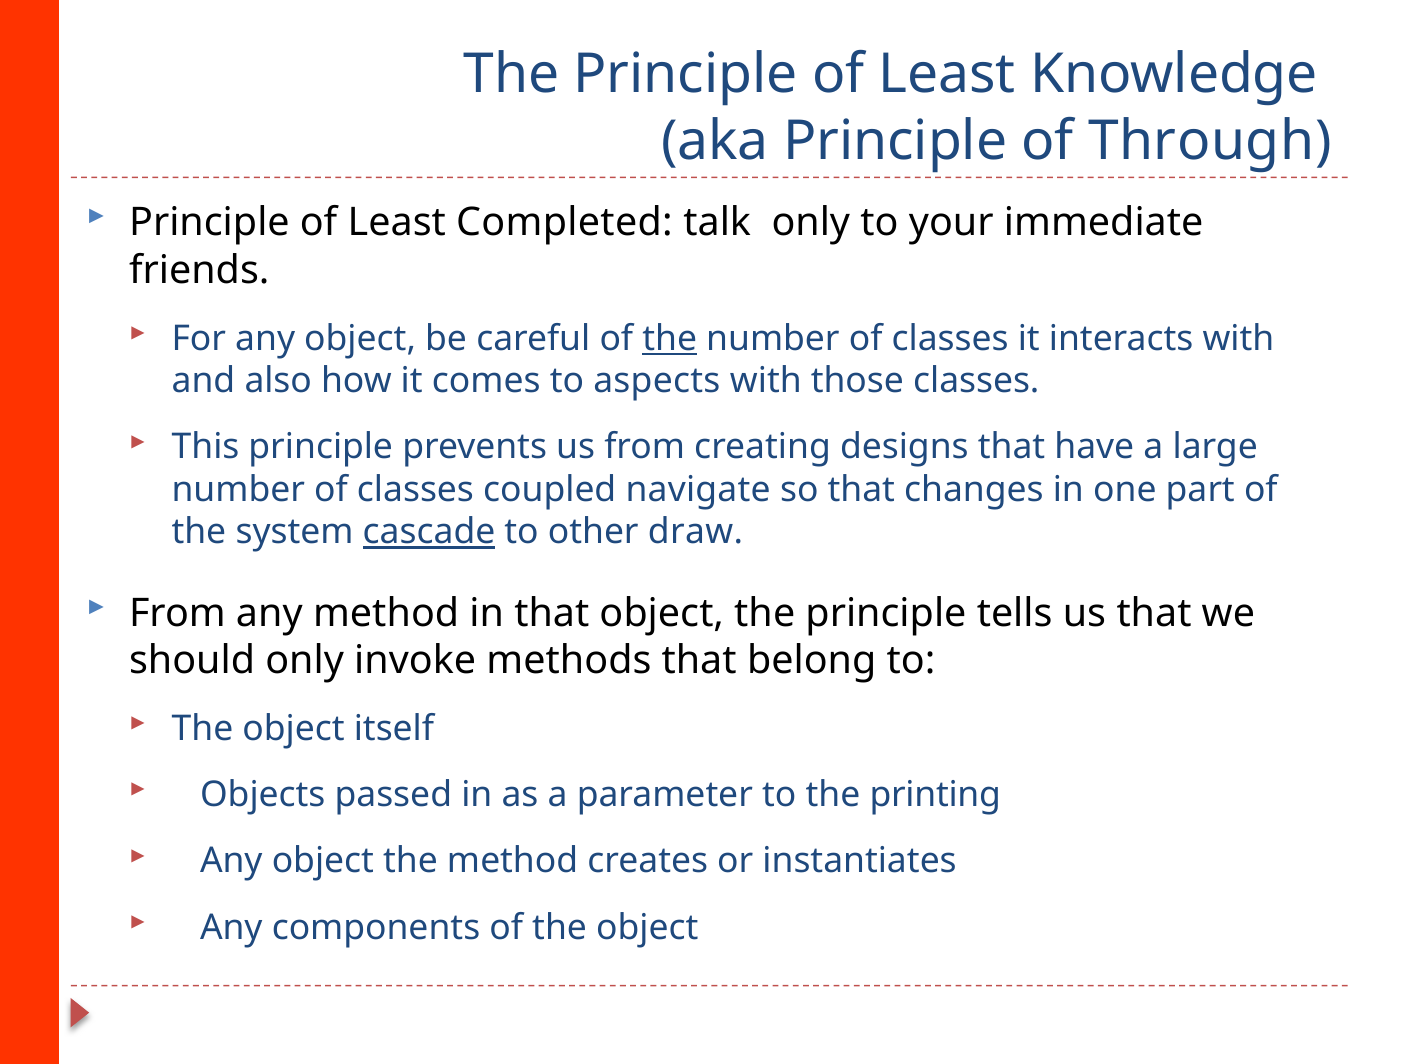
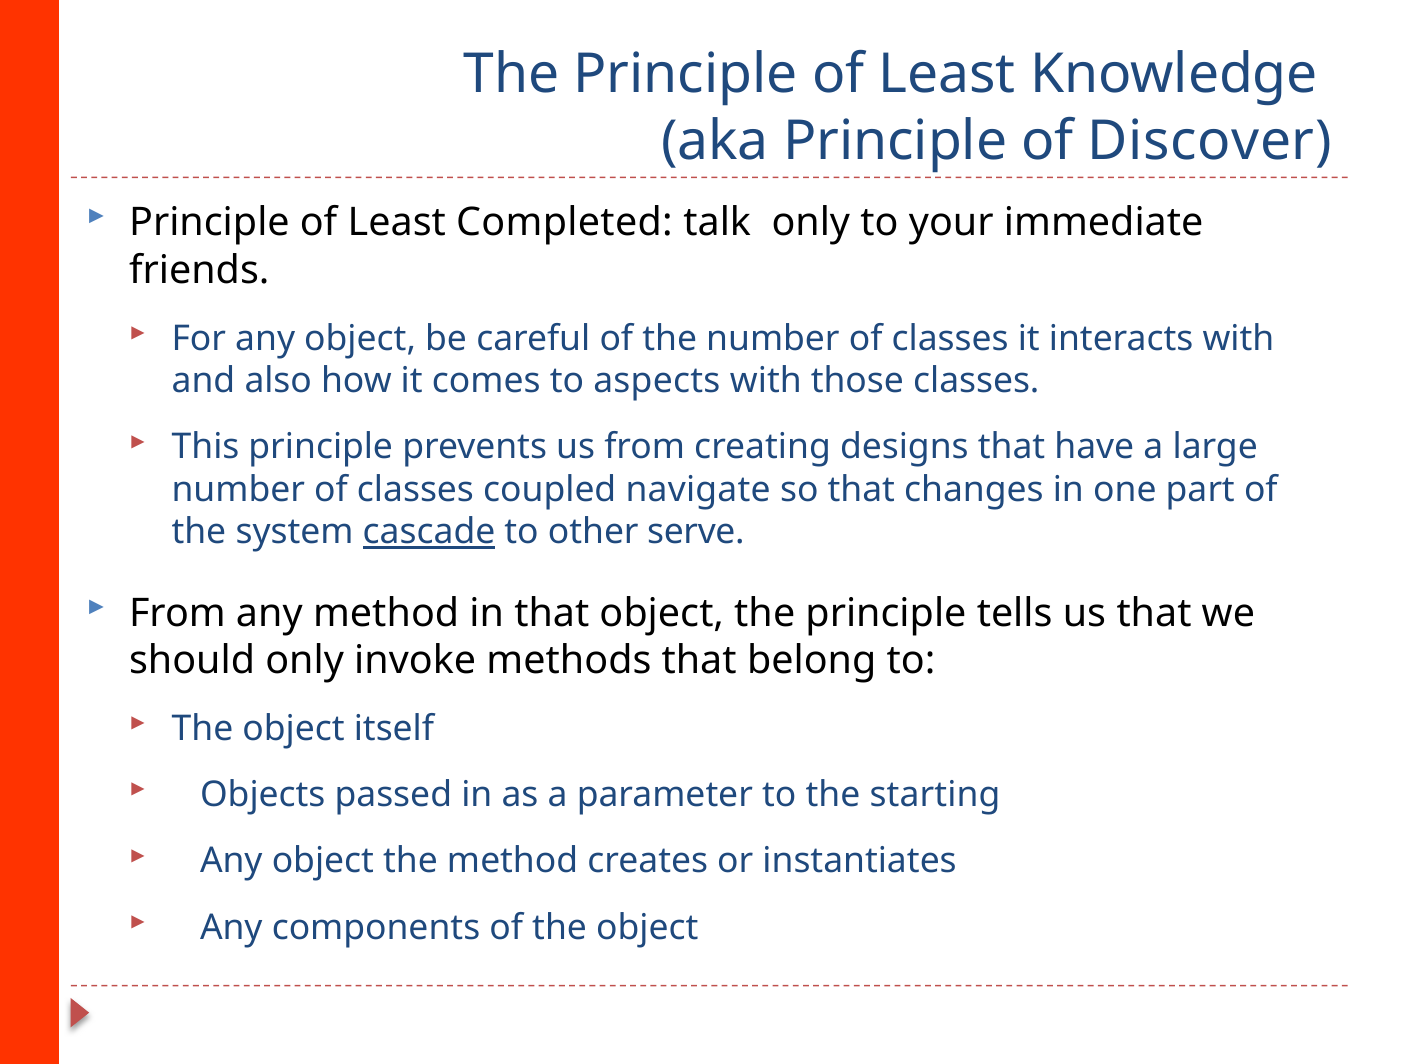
Through: Through -> Discover (1210, 141)
the underline: present -> none (670, 338)
draw: draw -> serve (696, 532)
printing: printing -> starting (935, 795)
